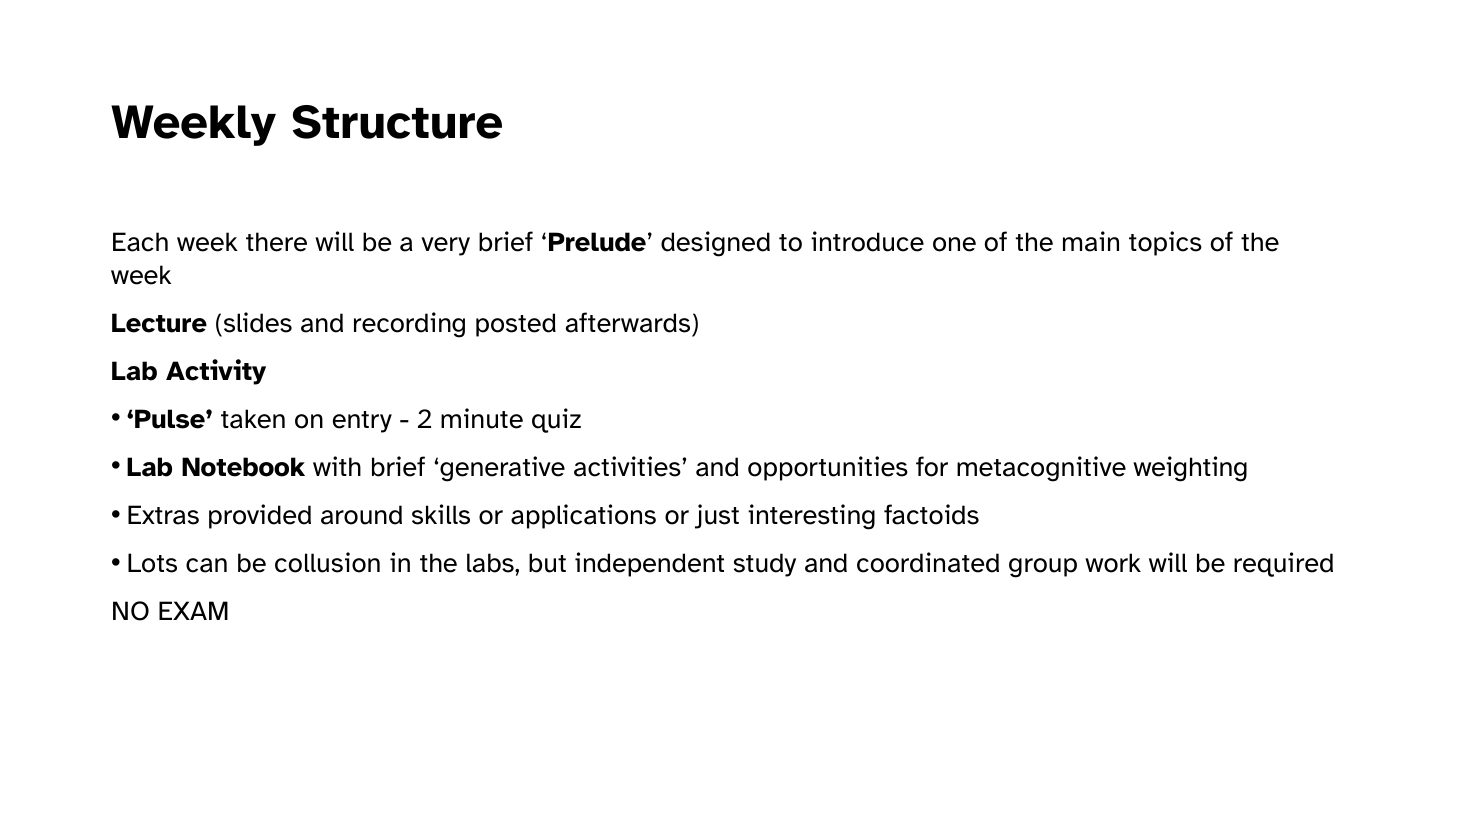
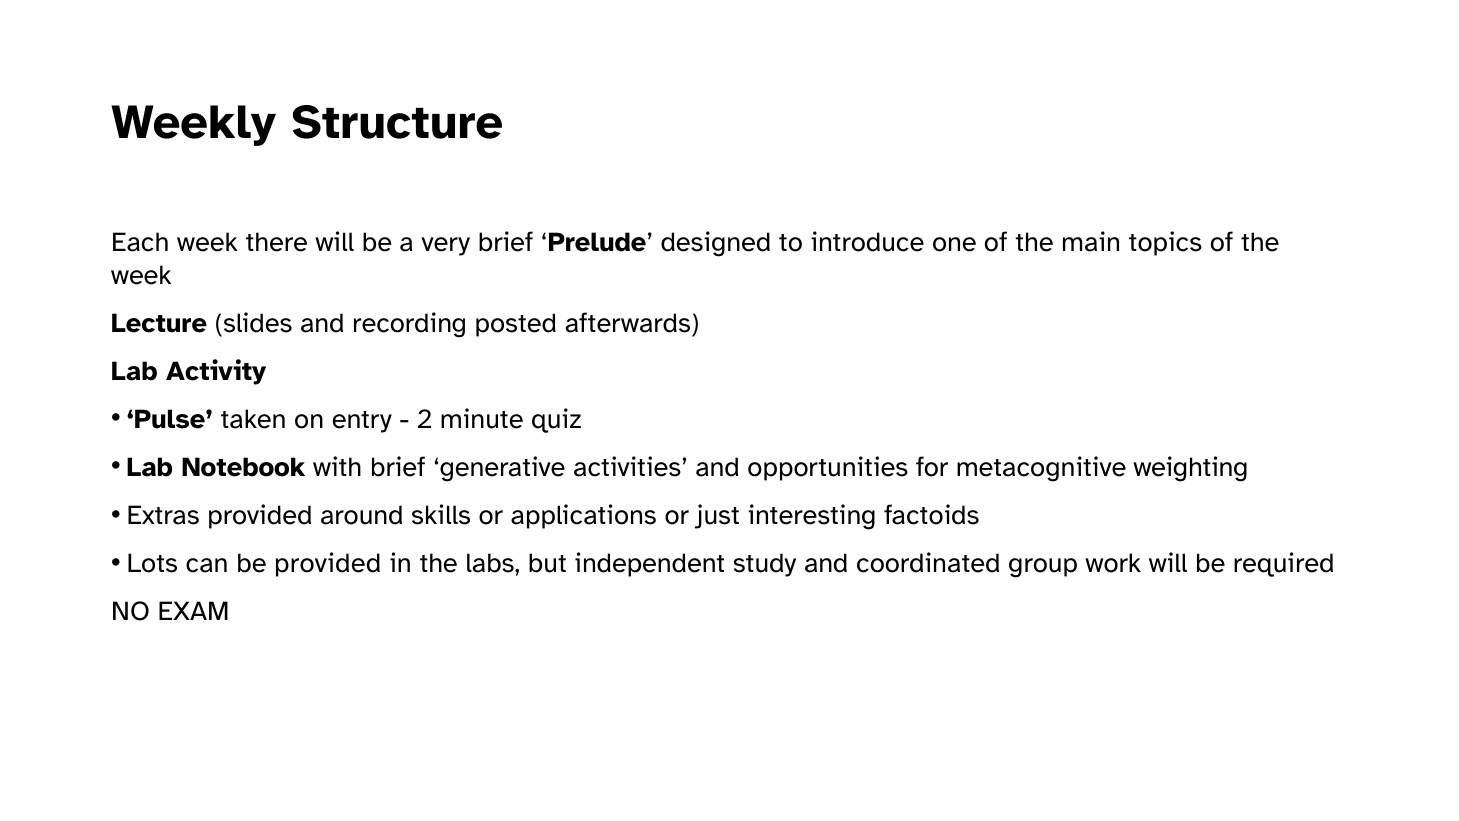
be collusion: collusion -> provided (328, 563)
